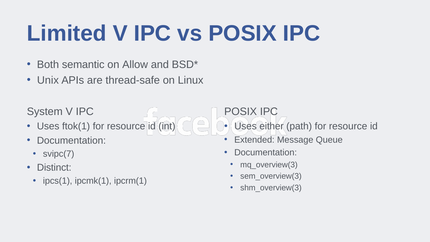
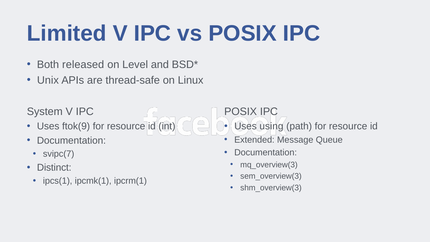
semantic: semantic -> released (83, 65)
Allow: Allow -> Level (135, 65)
ftok(1: ftok(1 -> ftok(9 (76, 126)
either: either -> using (271, 126)
